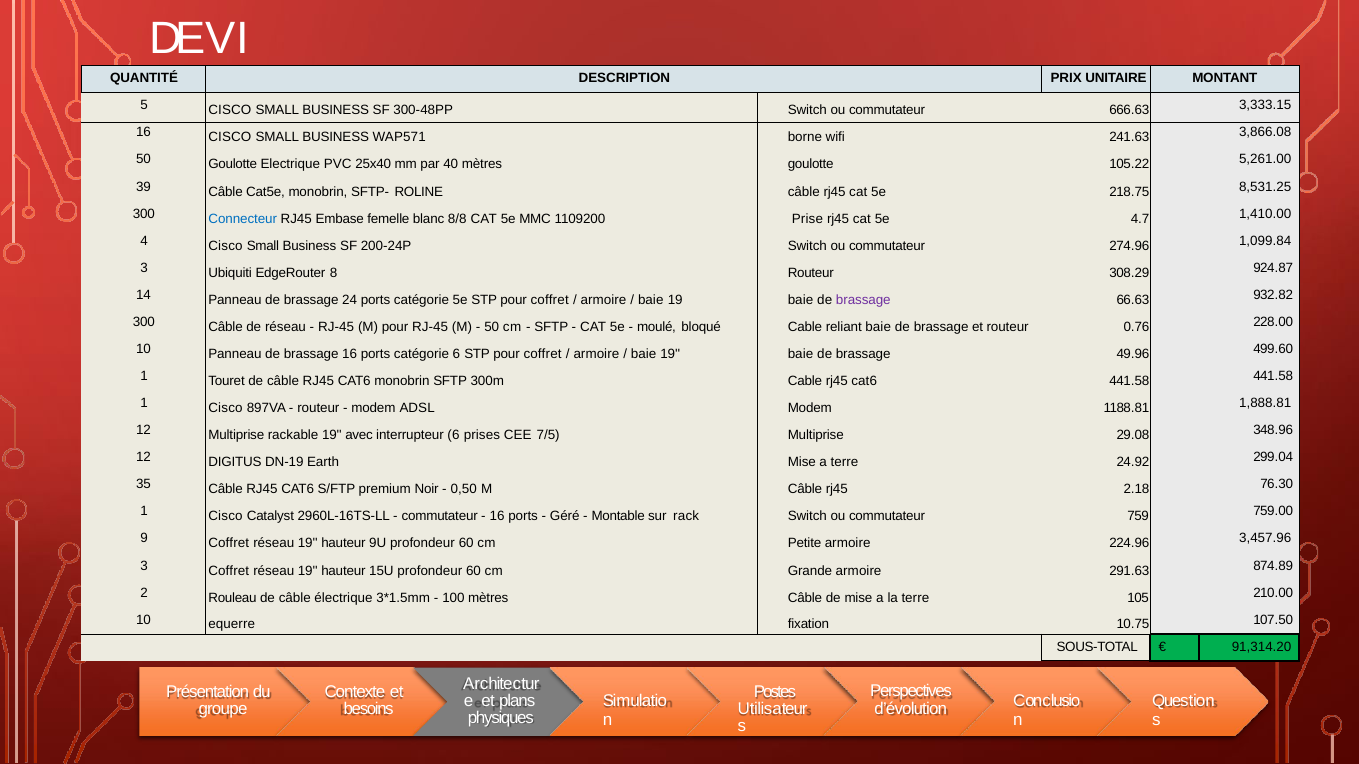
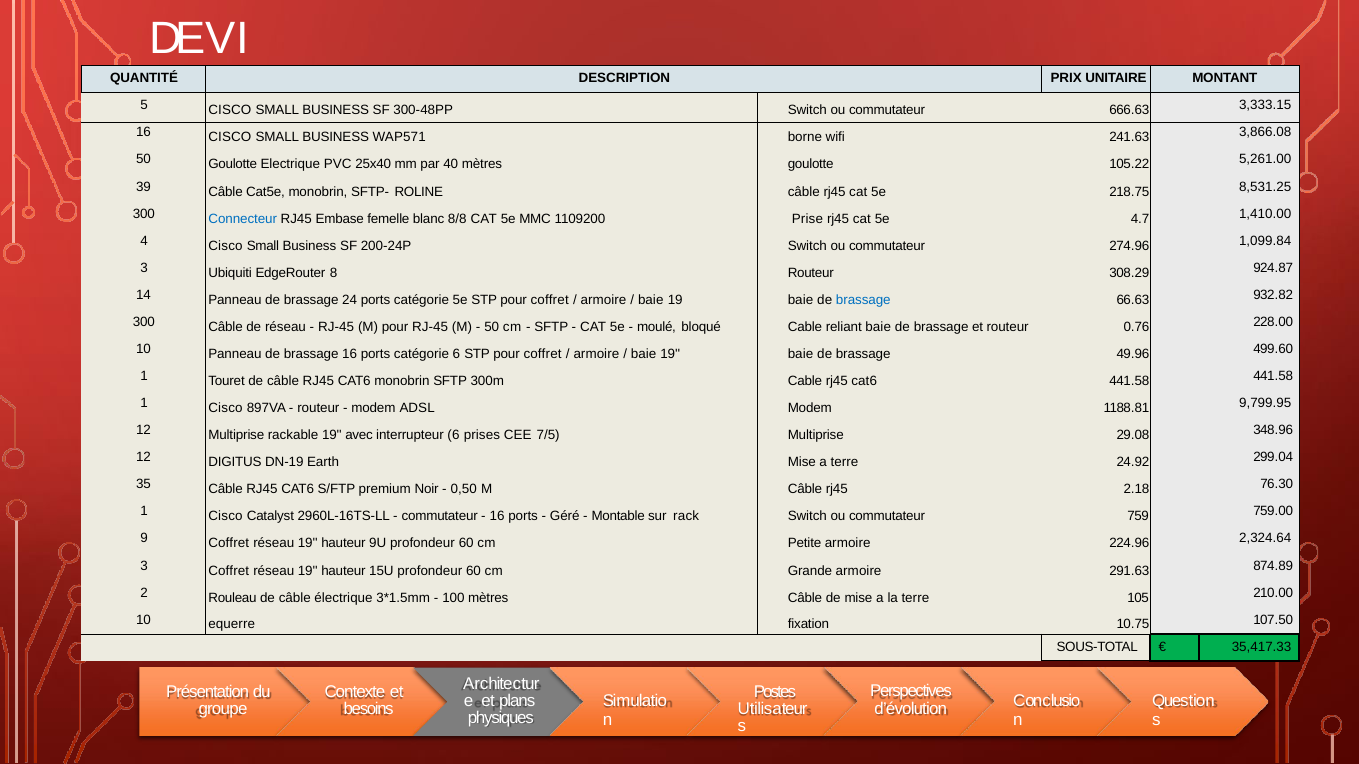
brassage colour: purple -> blue (863, 300)
1,888.81: 1,888.81 -> 9,799.95 (1265, 403)
3,457.96: 3,457.96 -> 2,324.64 (1265, 539)
91,314.20: 91,314.20 -> 35,417.33 (1262, 647)
